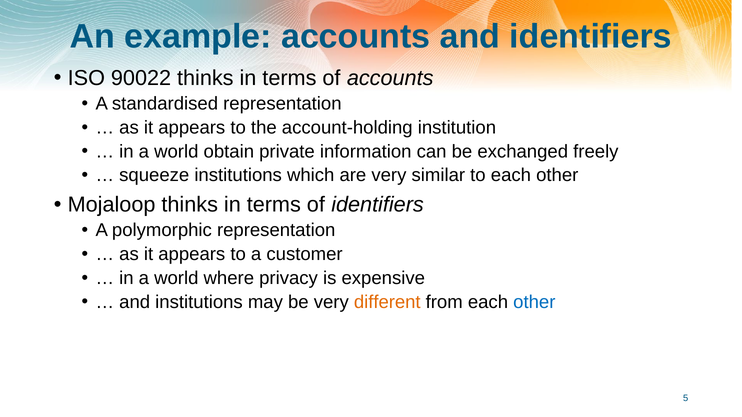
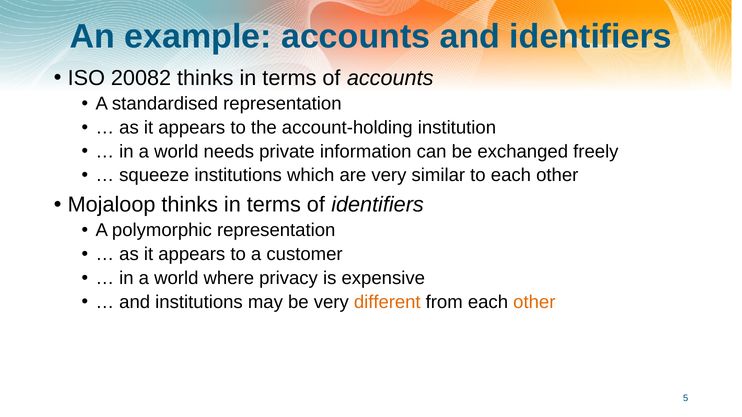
90022: 90022 -> 20082 (141, 78)
obtain: obtain -> needs (229, 152)
other colour: blue -> orange (534, 302)
